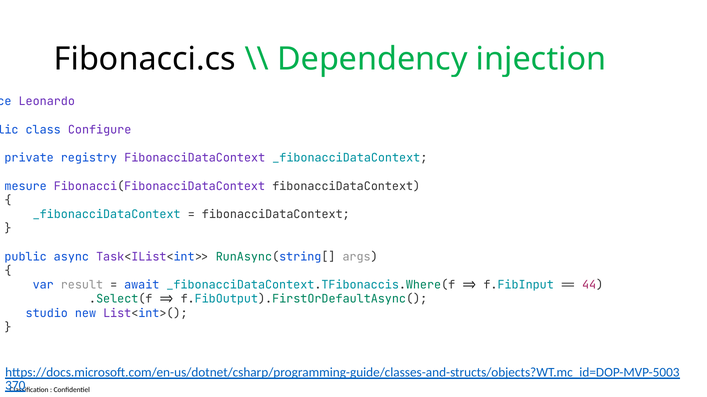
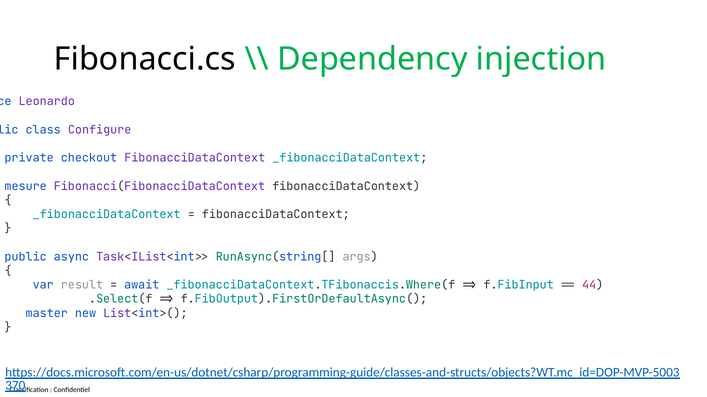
registry: registry -> checkout (89, 158)
studio: studio -> master (47, 314)
